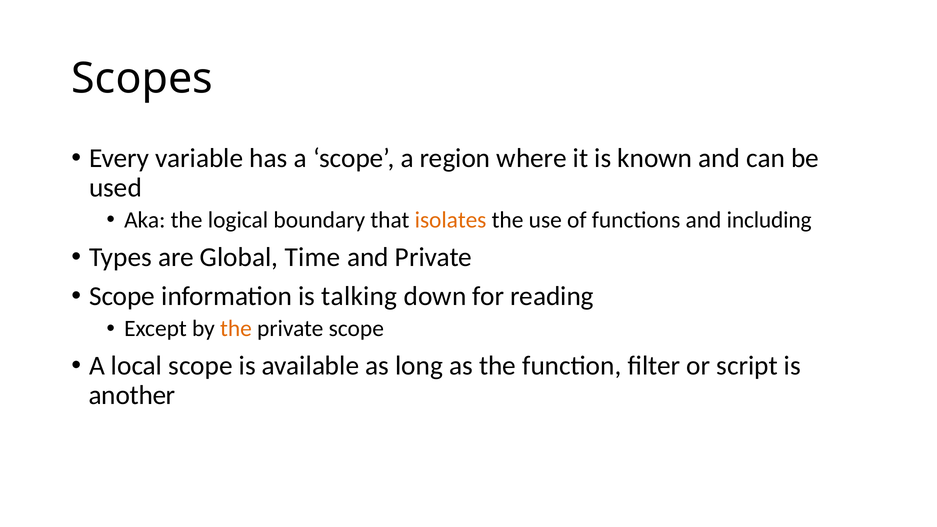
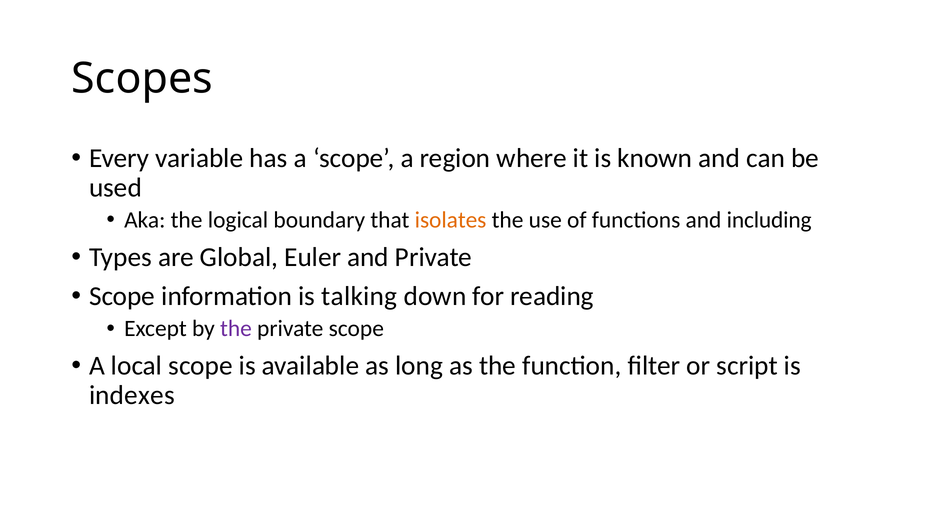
Time: Time -> Euler (313, 257)
the colour: orange -> purple (236, 329)
another: another -> indexes (132, 395)
